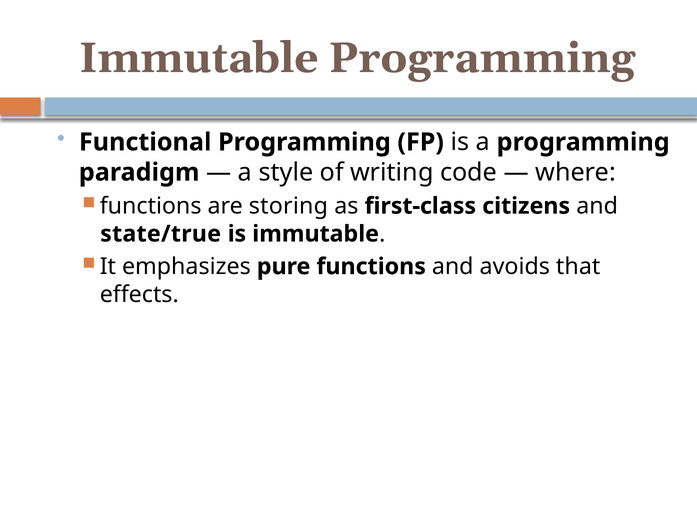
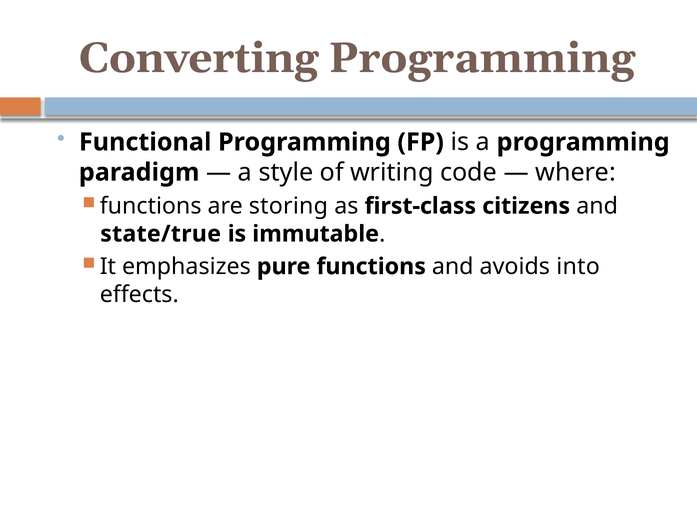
Immutable: Immutable -> Converting (199, 58)
that: that -> into (578, 267)
